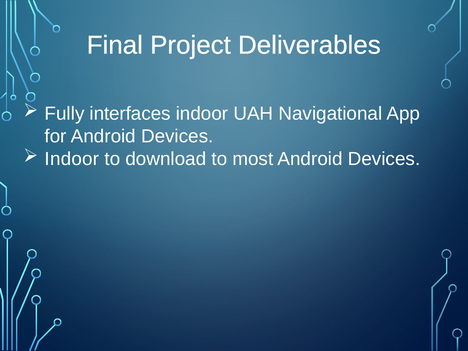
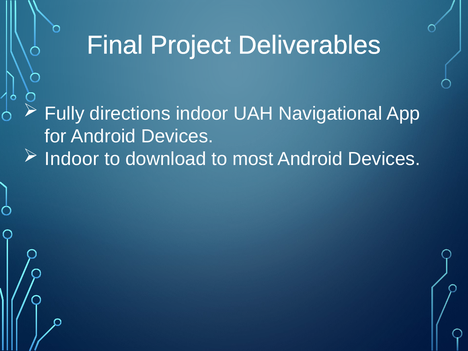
interfaces: interfaces -> directions (130, 114)
